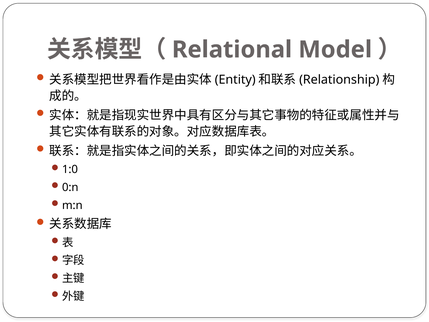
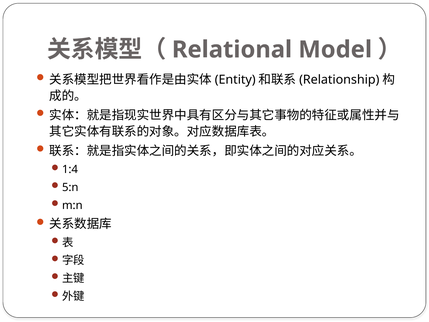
1:0: 1:0 -> 1:4 (70, 169)
0:n: 0:n -> 5:n (70, 187)
